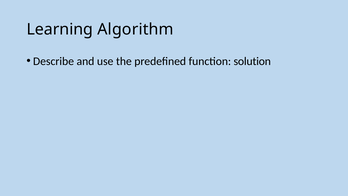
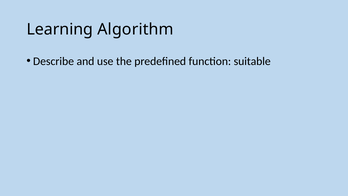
solution: solution -> suitable (252, 61)
